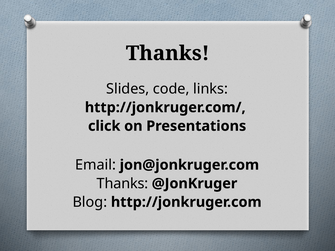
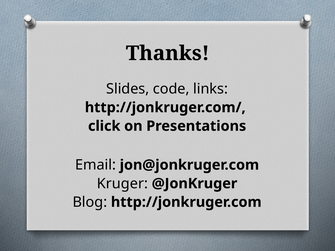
Thanks: Thanks -> Kruger (122, 184)
